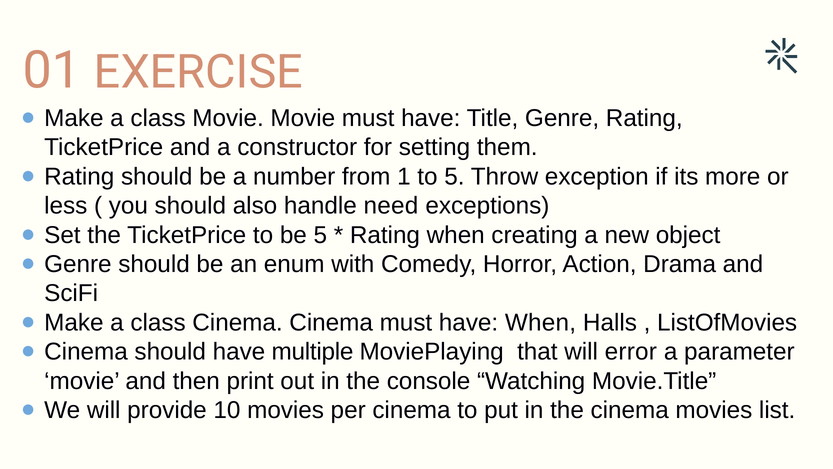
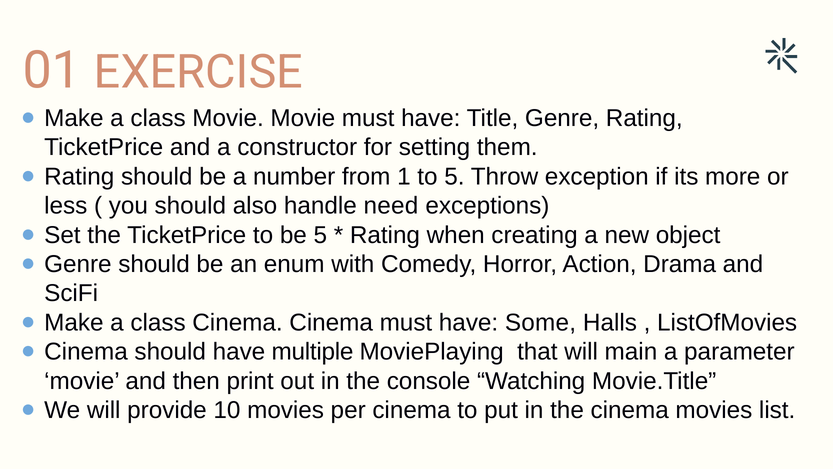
have When: When -> Some (540, 322)
error: error -> main (631, 351)
